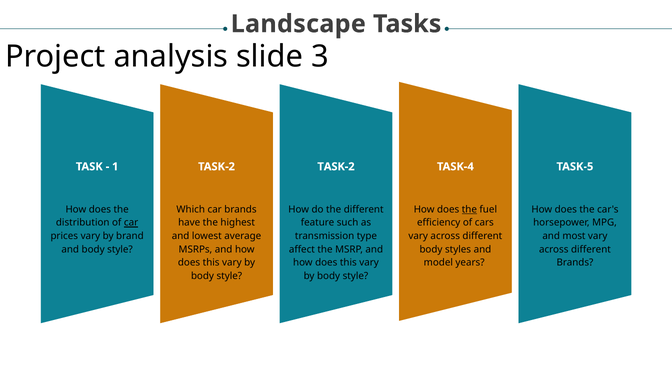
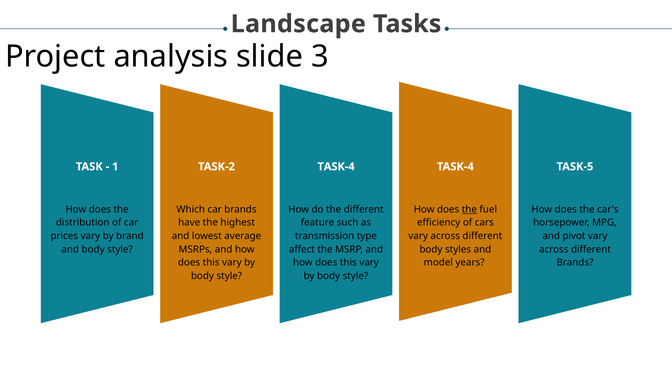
TASK-2 TASK-2: TASK-2 -> TASK-4 (336, 167)
car underline: present -> none (131, 223)
most: most -> pivot (574, 236)
